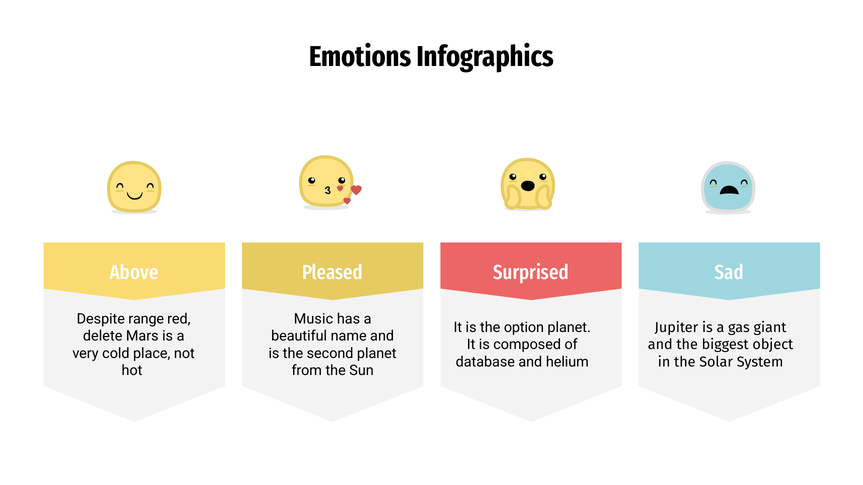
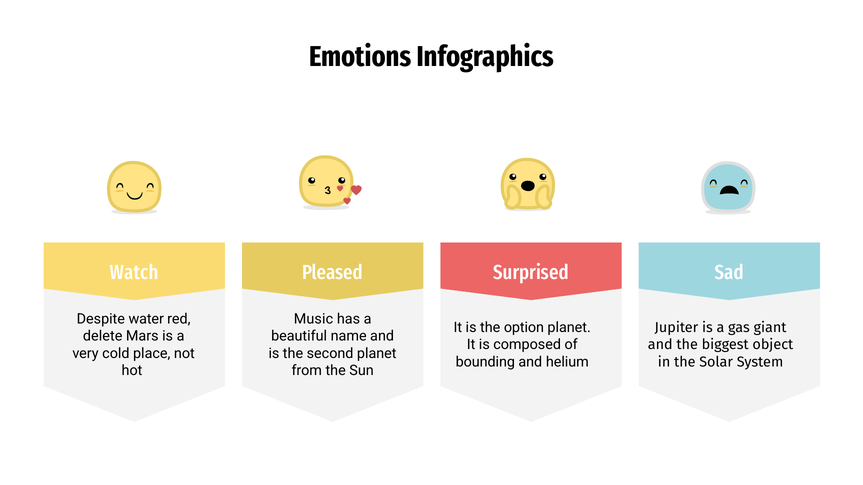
Above: Above -> Watch (134, 273)
range: range -> water (146, 319)
database: database -> bounding (485, 362)
